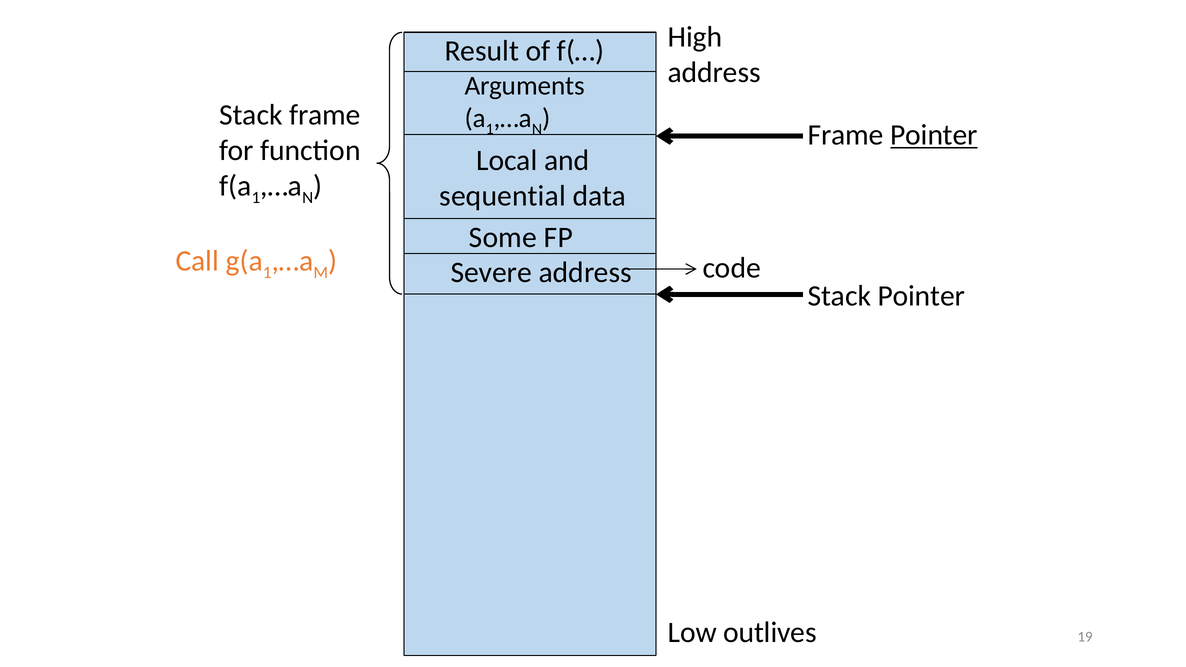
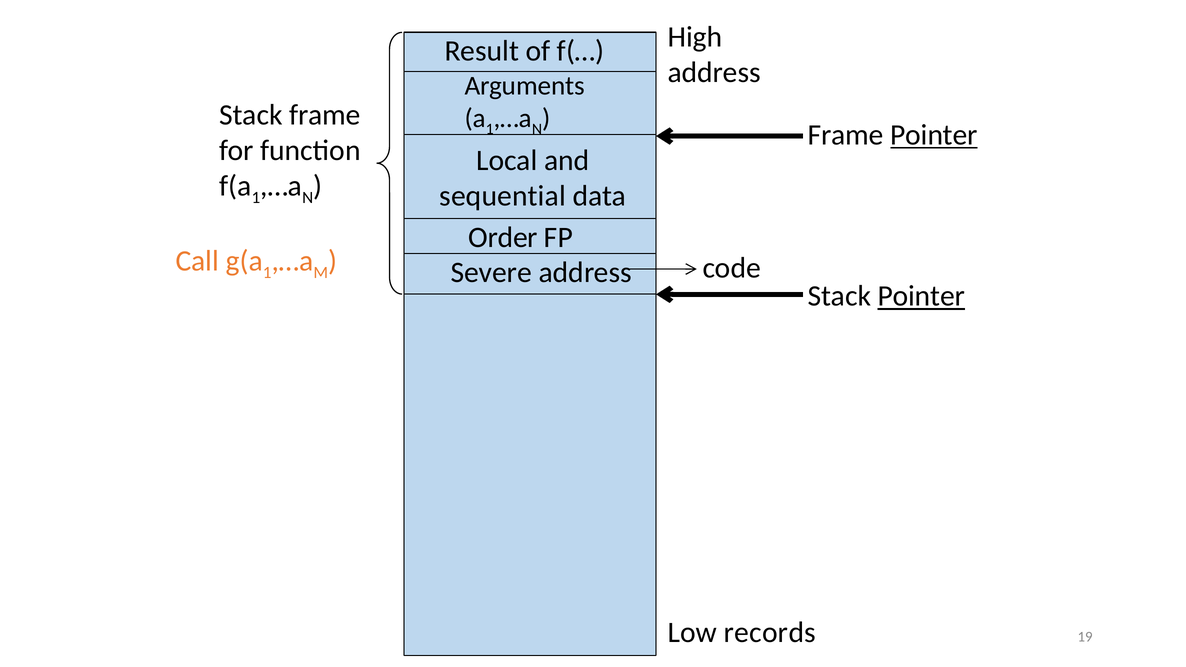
Some: Some -> Order (503, 237)
Pointer underline: none -> present (921, 296)
outlives: outlives -> records (770, 632)
